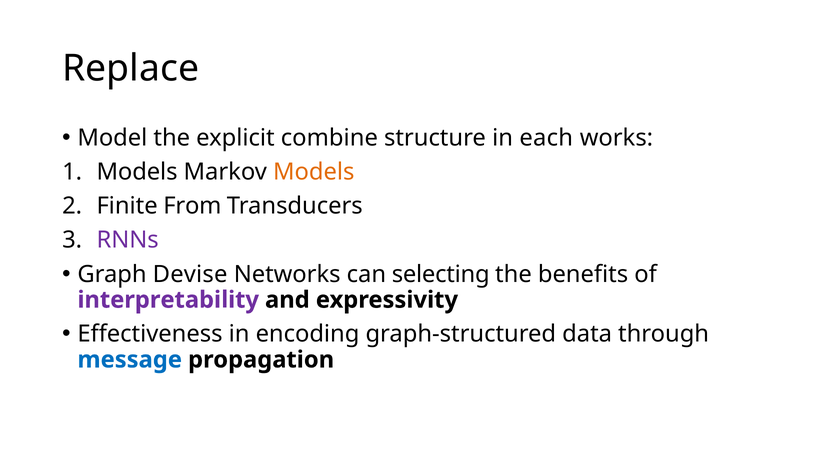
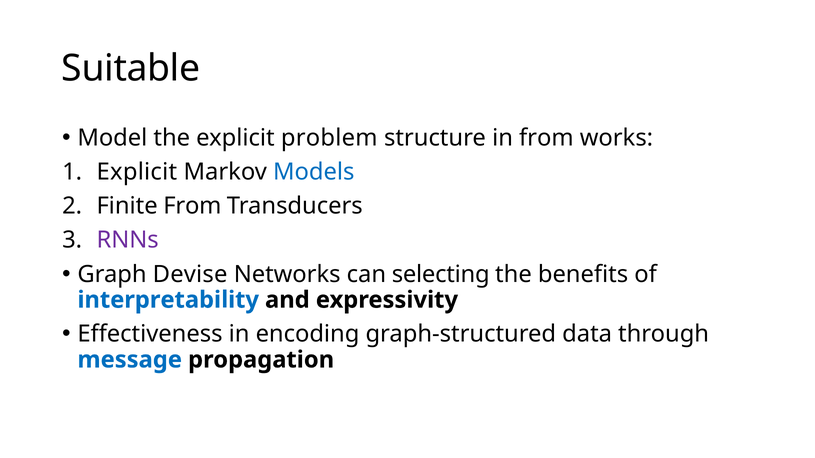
Replace: Replace -> Suitable (131, 68)
combine: combine -> problem (329, 138)
in each: each -> from (546, 138)
Models: Models -> Explicit (137, 172)
Models colour: orange -> blue (314, 172)
interpretability colour: purple -> blue (168, 300)
